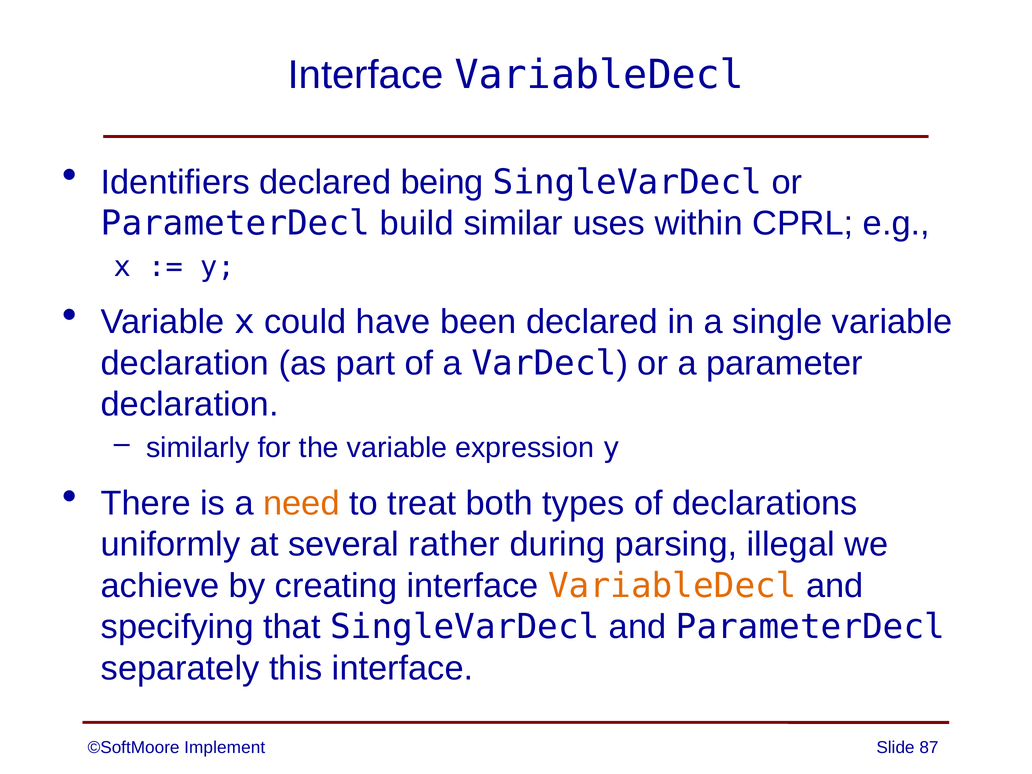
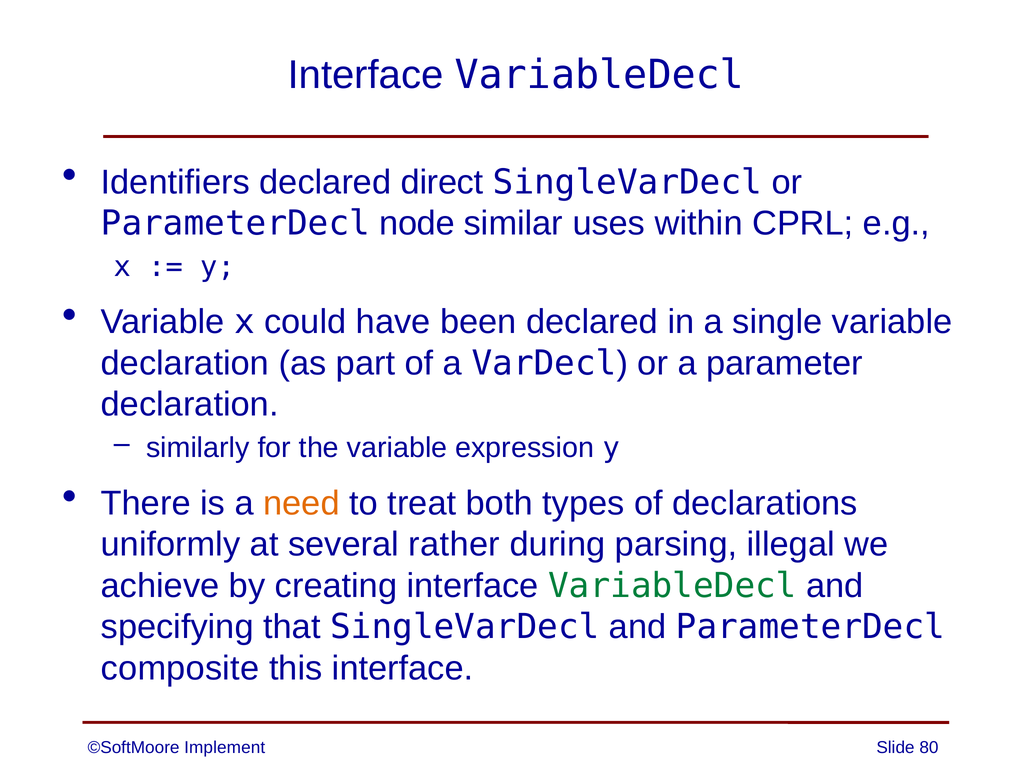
being: being -> direct (442, 182)
build: build -> node (417, 223)
VariableDecl colour: orange -> green (672, 586)
separately: separately -> composite (180, 668)
87: 87 -> 80 (929, 748)
